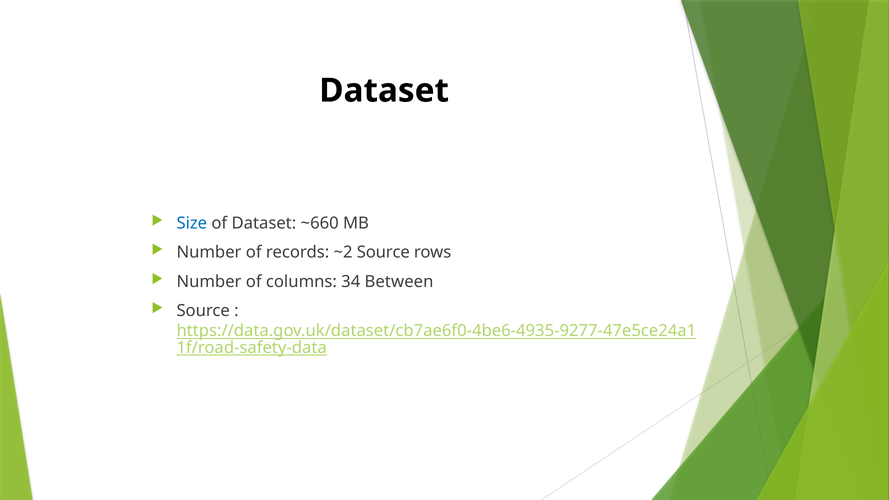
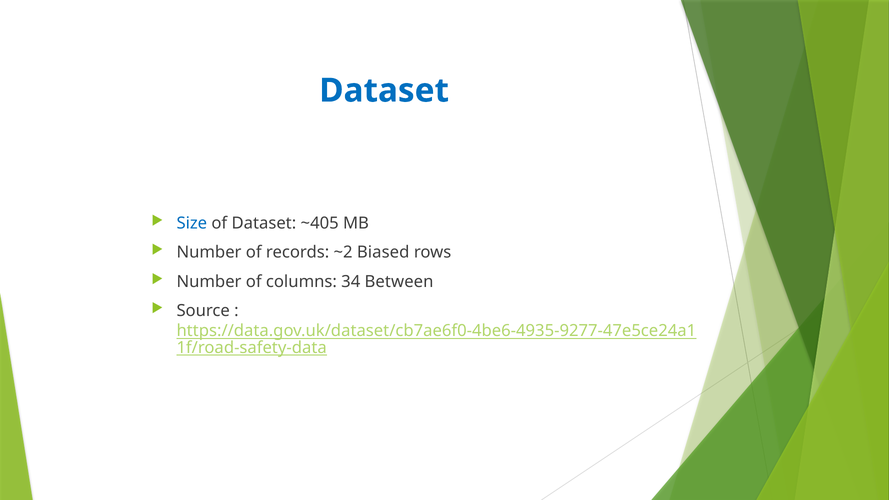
Dataset colour: black -> blue (384, 91)
~660: ~660 -> ~405 (320, 223)
~2 Source: Source -> Biased (383, 252)
